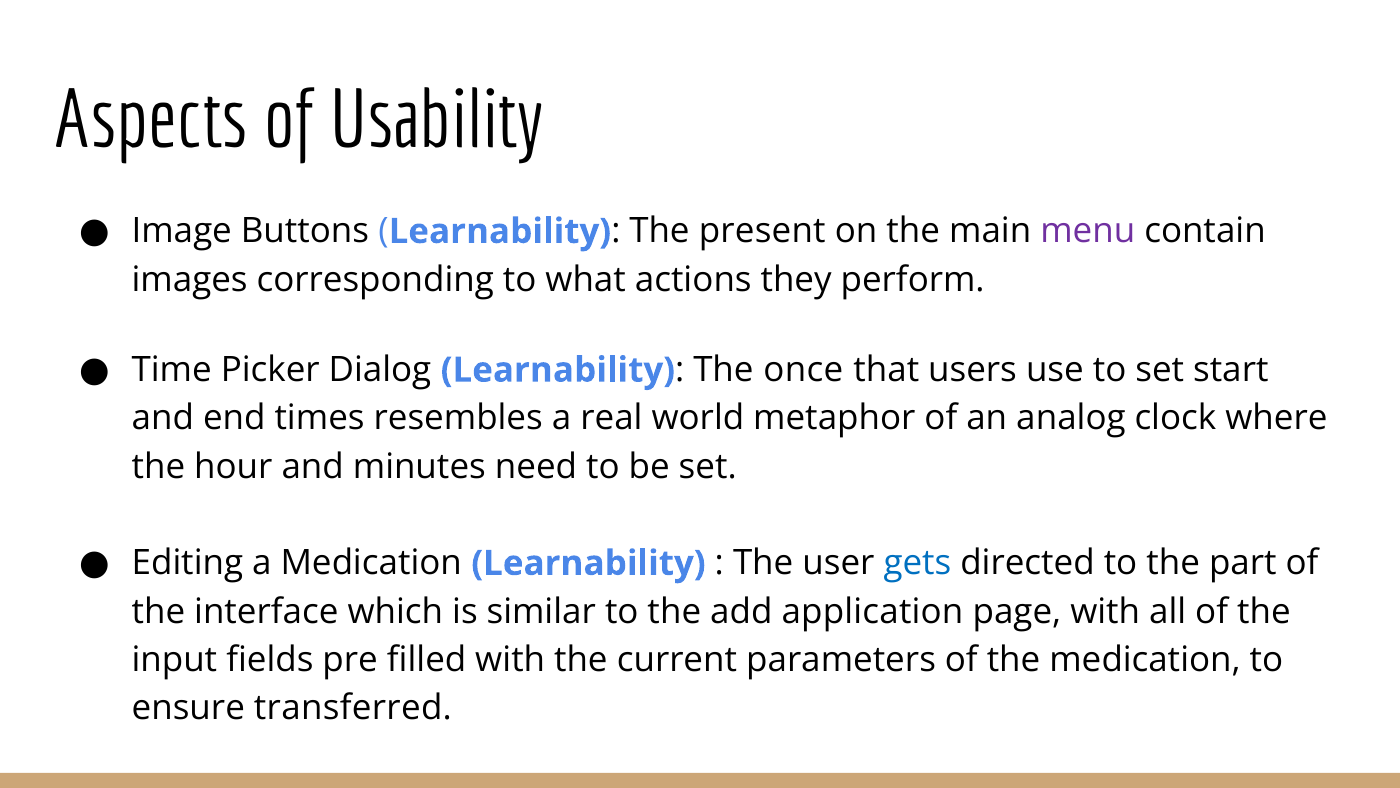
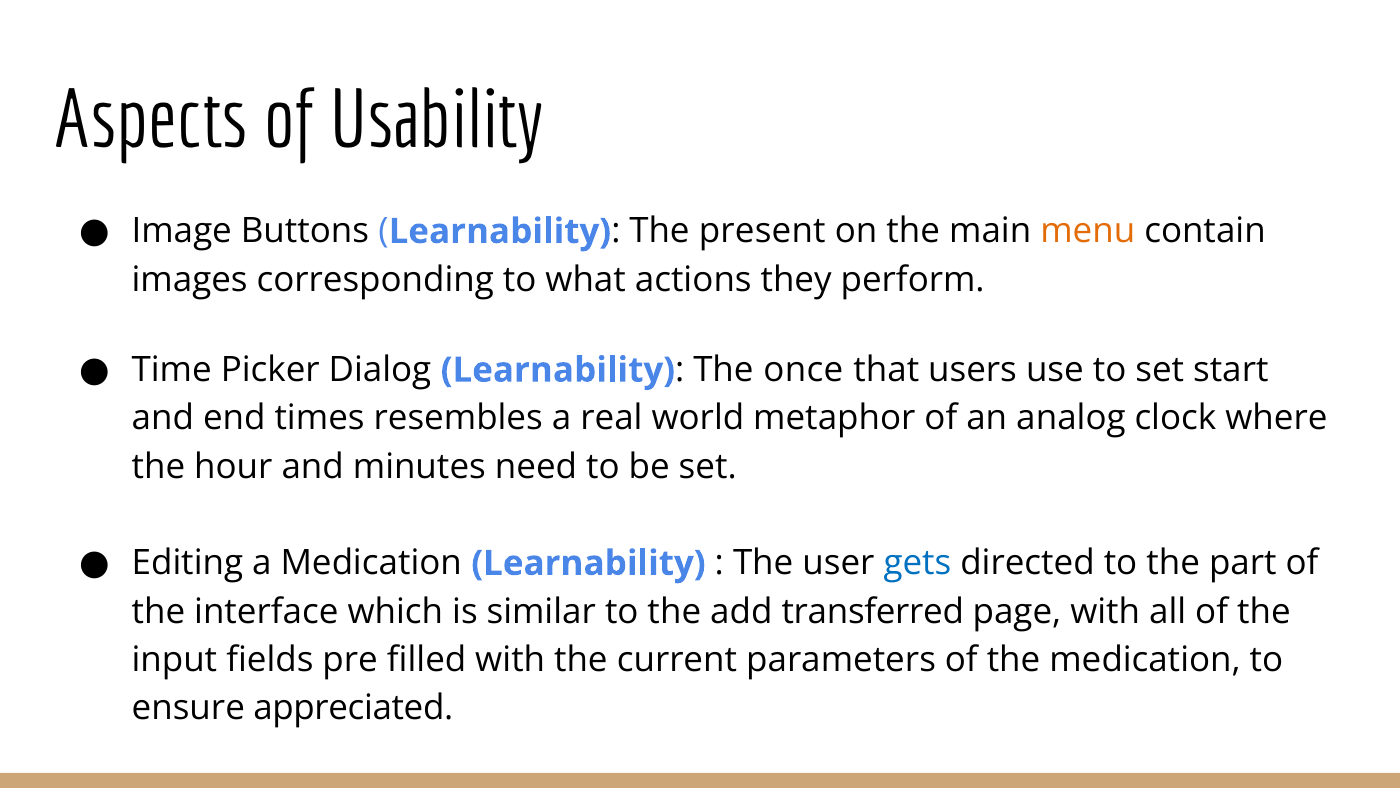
menu colour: purple -> orange (1088, 231)
application: application -> transferred (873, 611)
transferred: transferred -> appreciated (353, 708)
